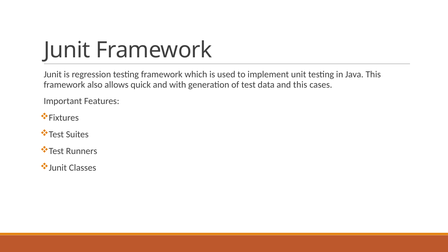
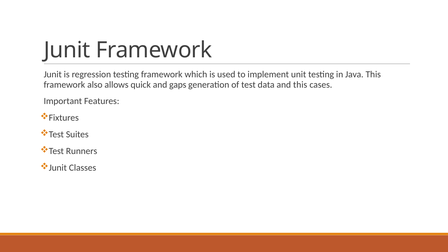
with: with -> gaps (178, 85)
